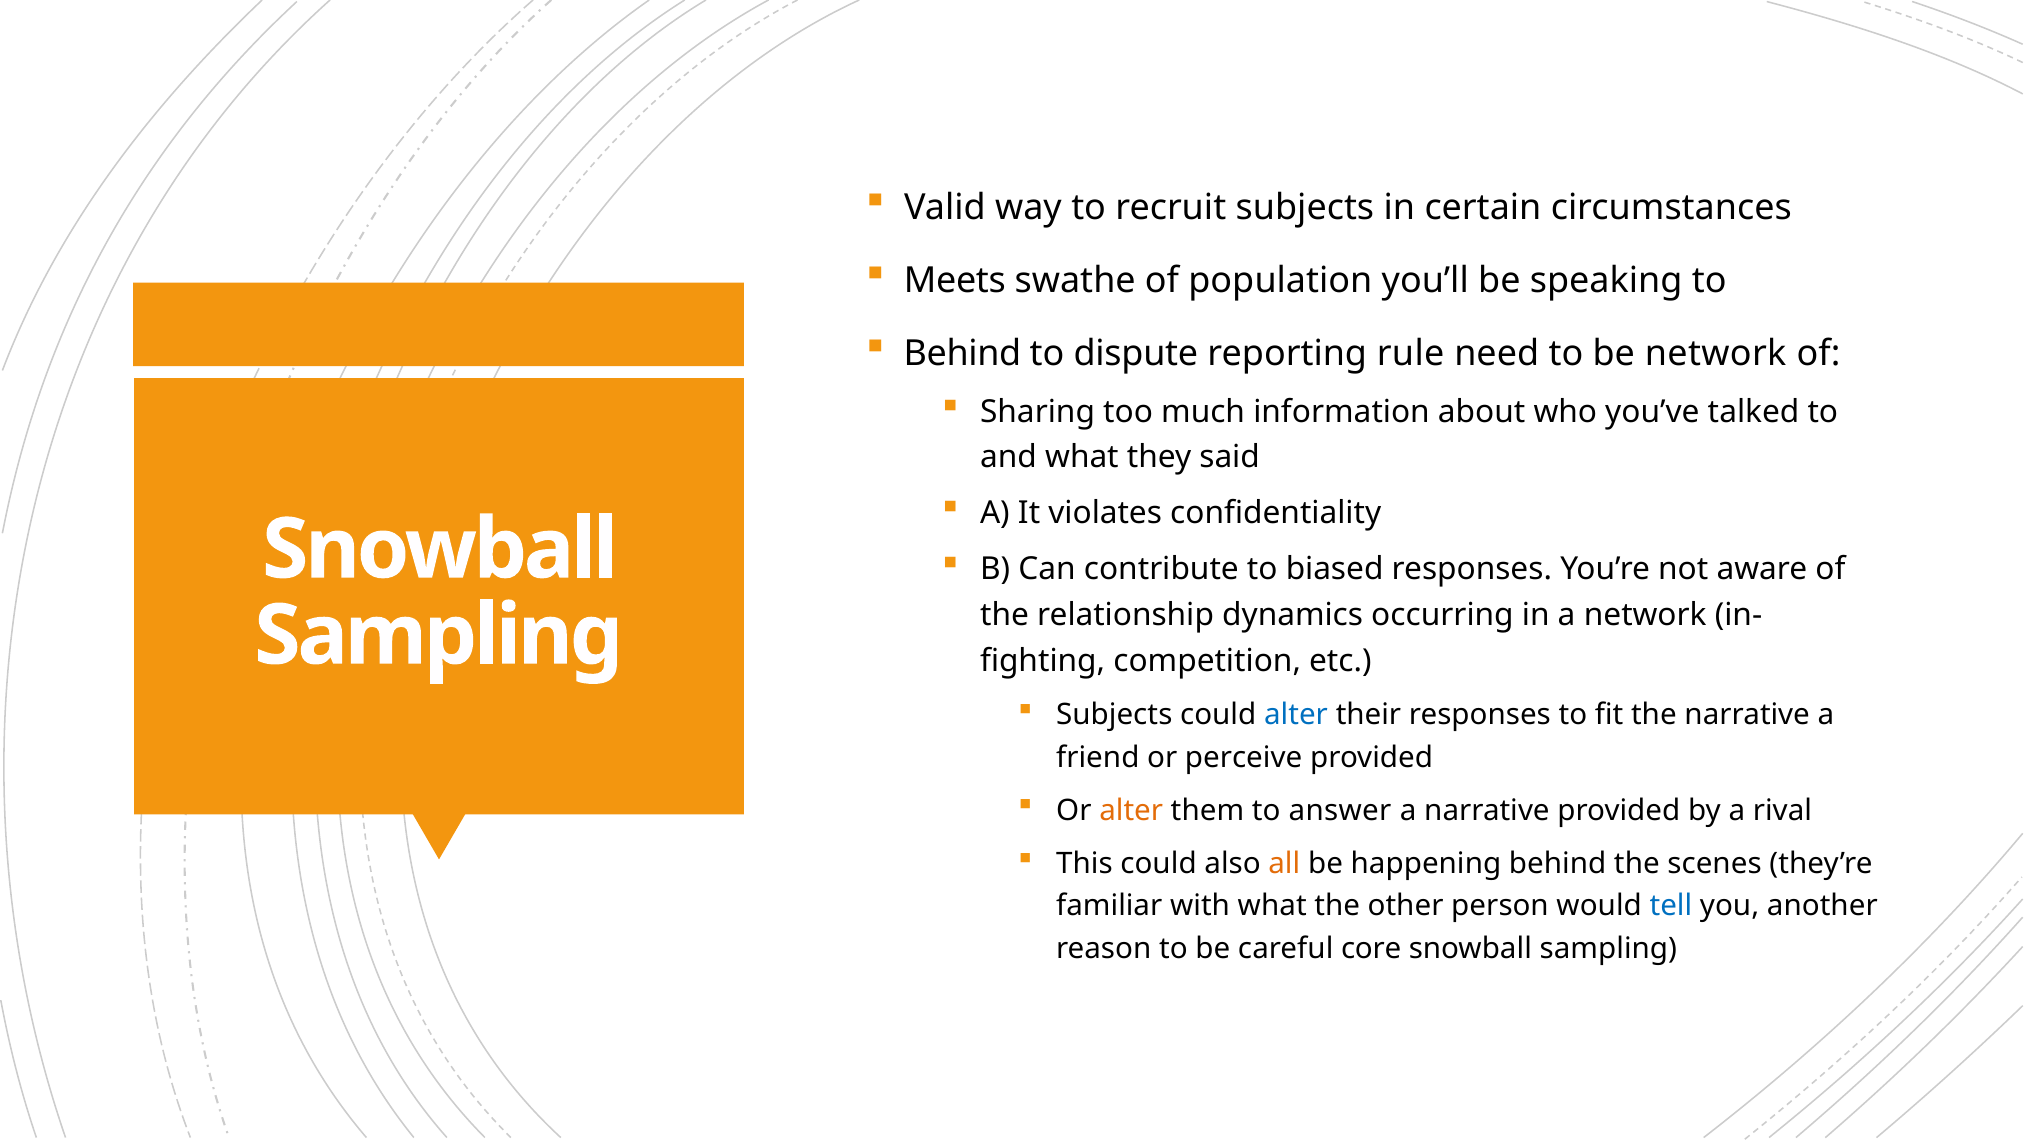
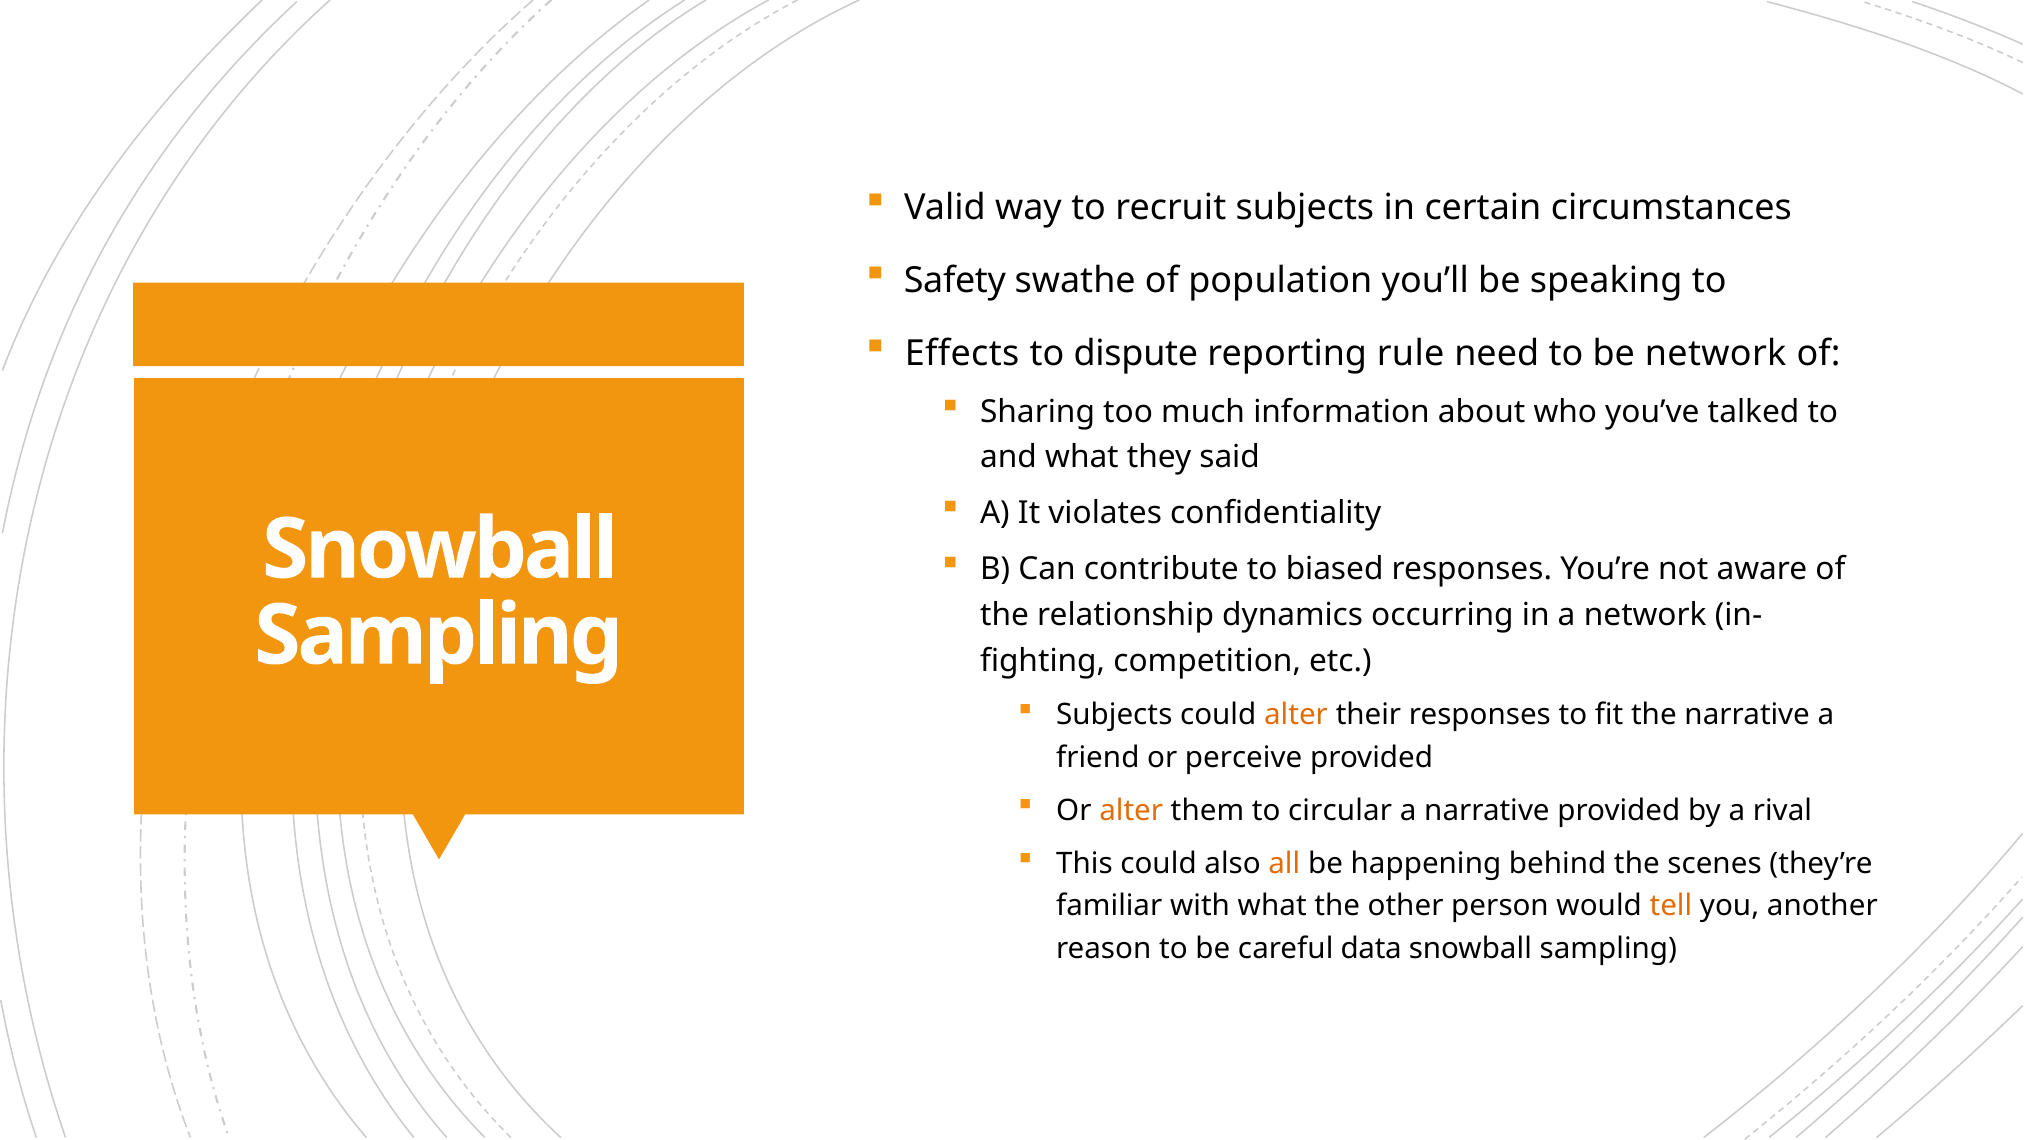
Meets: Meets -> Safety (955, 281)
Behind: Behind -> Effects (962, 353)
alter colour: blue -> orange (1296, 715)
answer: answer -> circular (1340, 811)
tell colour: blue -> orange (1671, 906)
core: core -> data (1371, 949)
